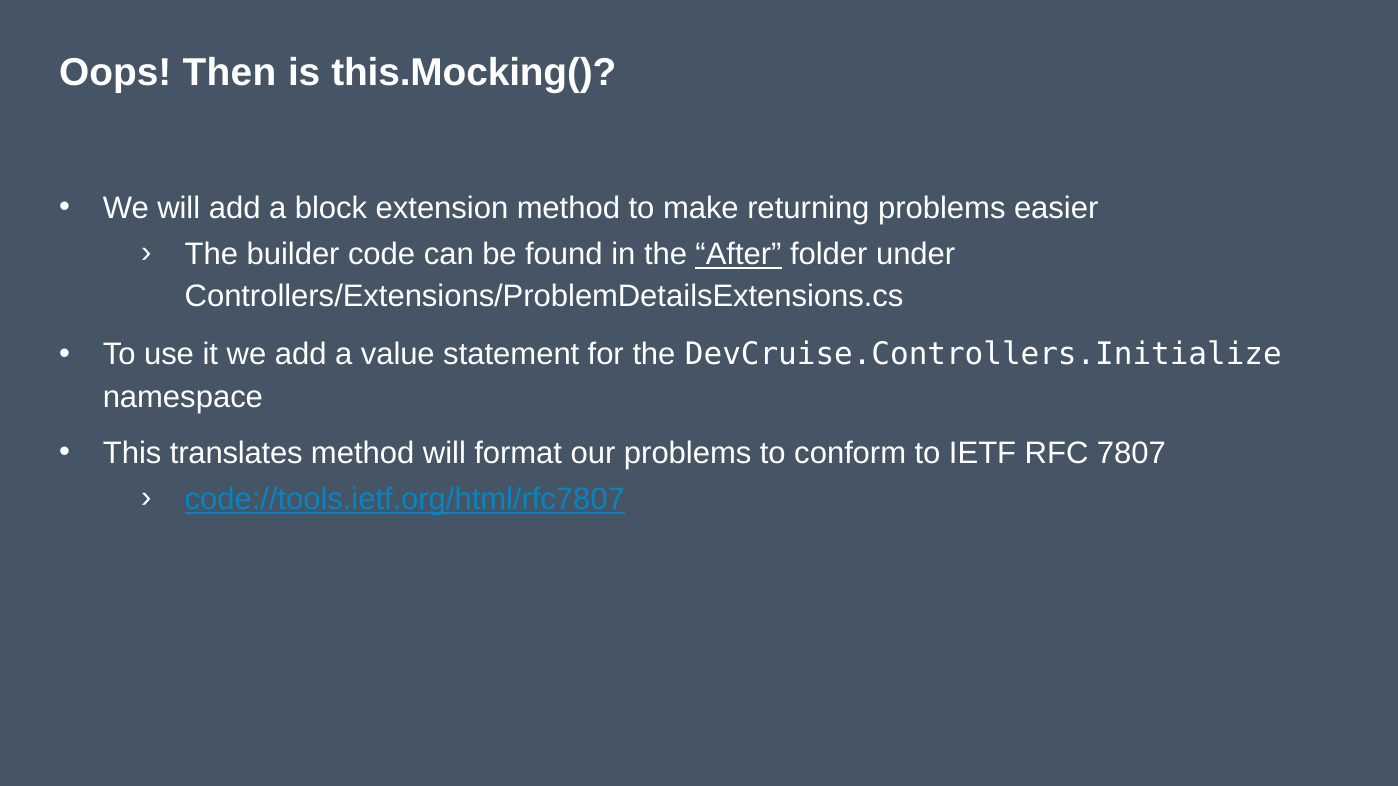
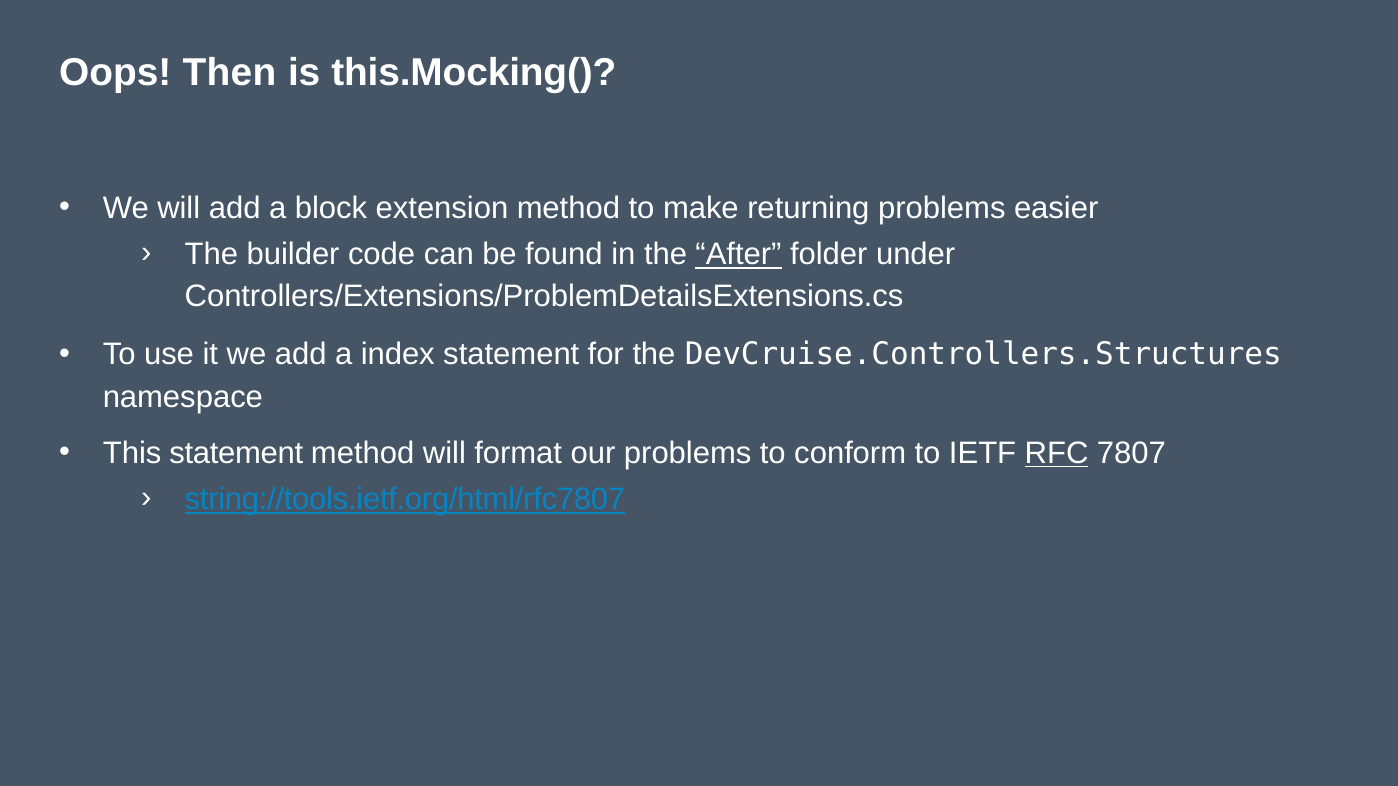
value: value -> index (398, 355)
DevCruise.Controllers.Initialize: DevCruise.Controllers.Initialize -> DevCruise.Controllers.Structures (983, 355)
This translates: translates -> statement (236, 453)
RFC underline: none -> present (1057, 453)
code://tools.ietf.org/html/rfc7807: code://tools.ietf.org/html/rfc7807 -> string://tools.ietf.org/html/rfc7807 (405, 500)
